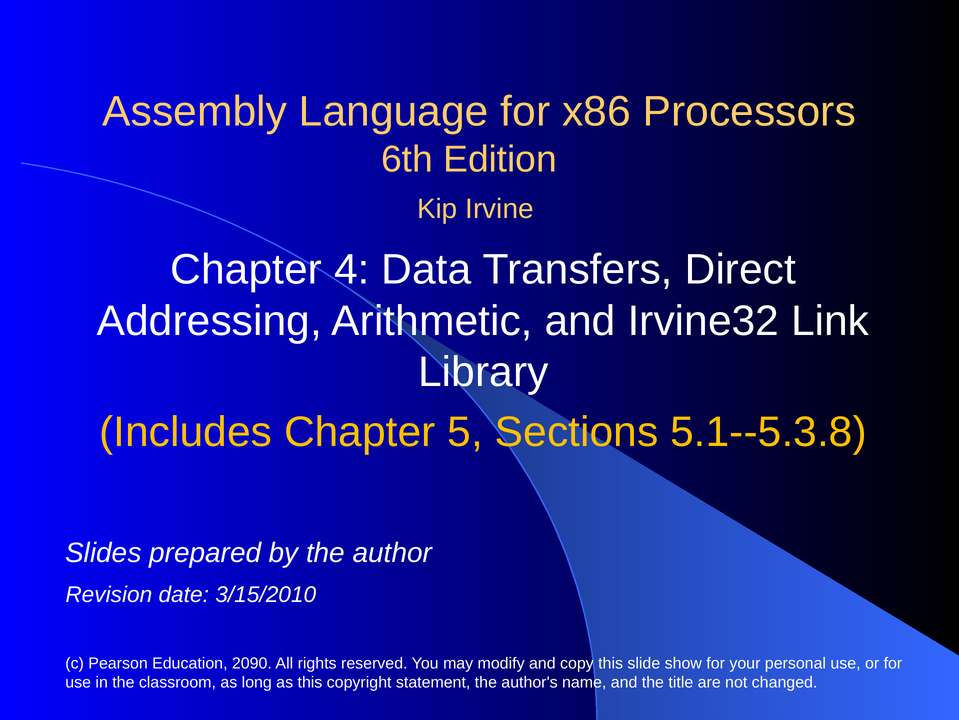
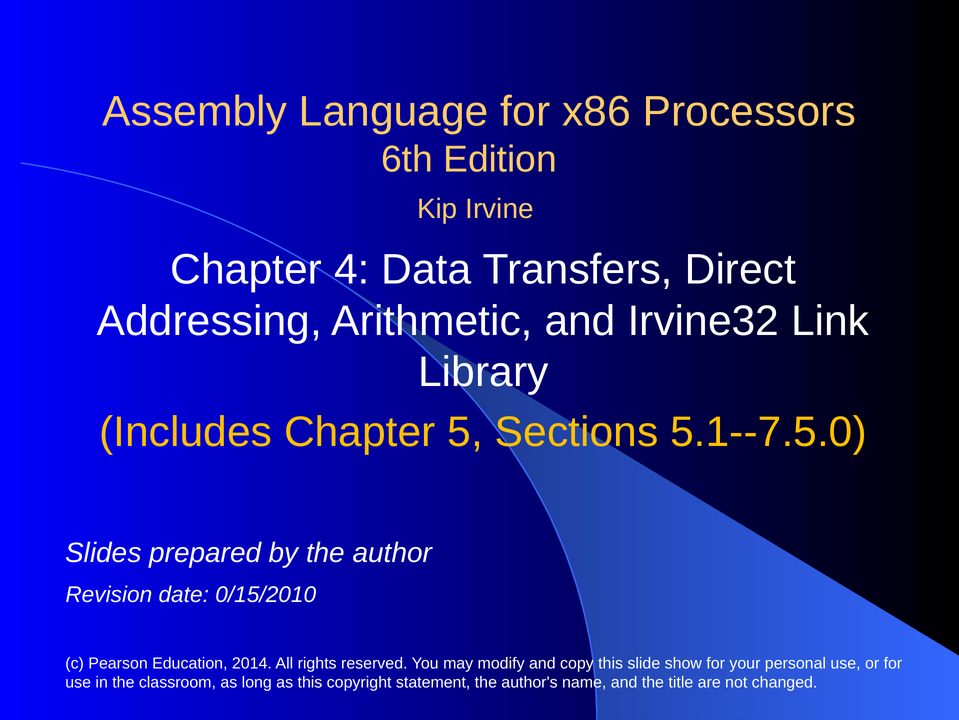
5.1--5.3.8: 5.1--5.3.8 -> 5.1--7.5.0 (769, 432)
3/15/2010: 3/15/2010 -> 0/15/2010 (266, 594)
2090: 2090 -> 2014 (252, 663)
